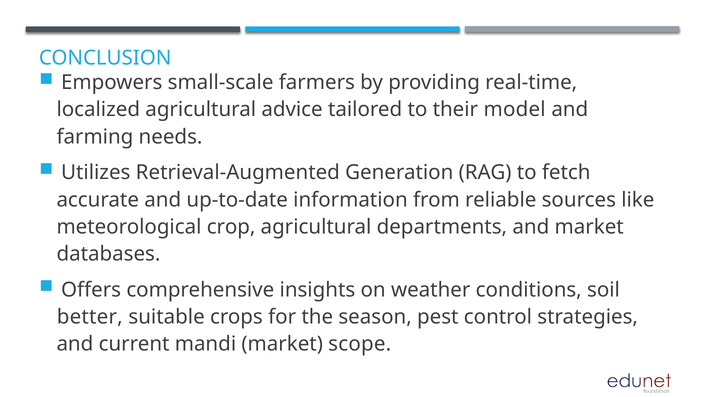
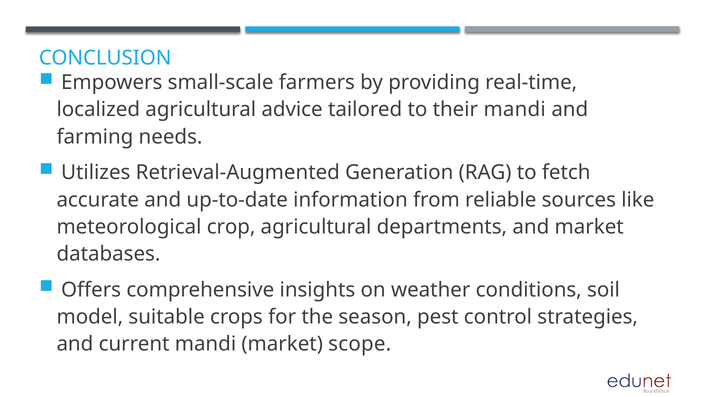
their model: model -> mandi (515, 110)
better: better -> model (90, 317)
